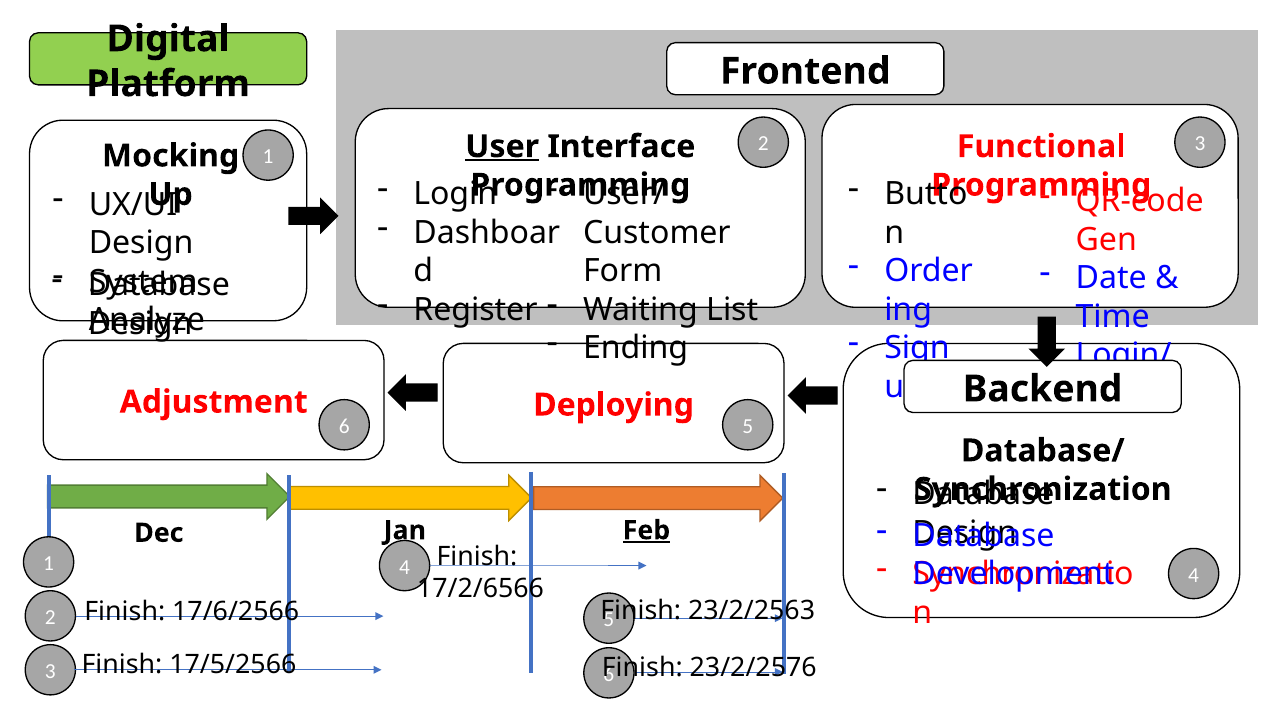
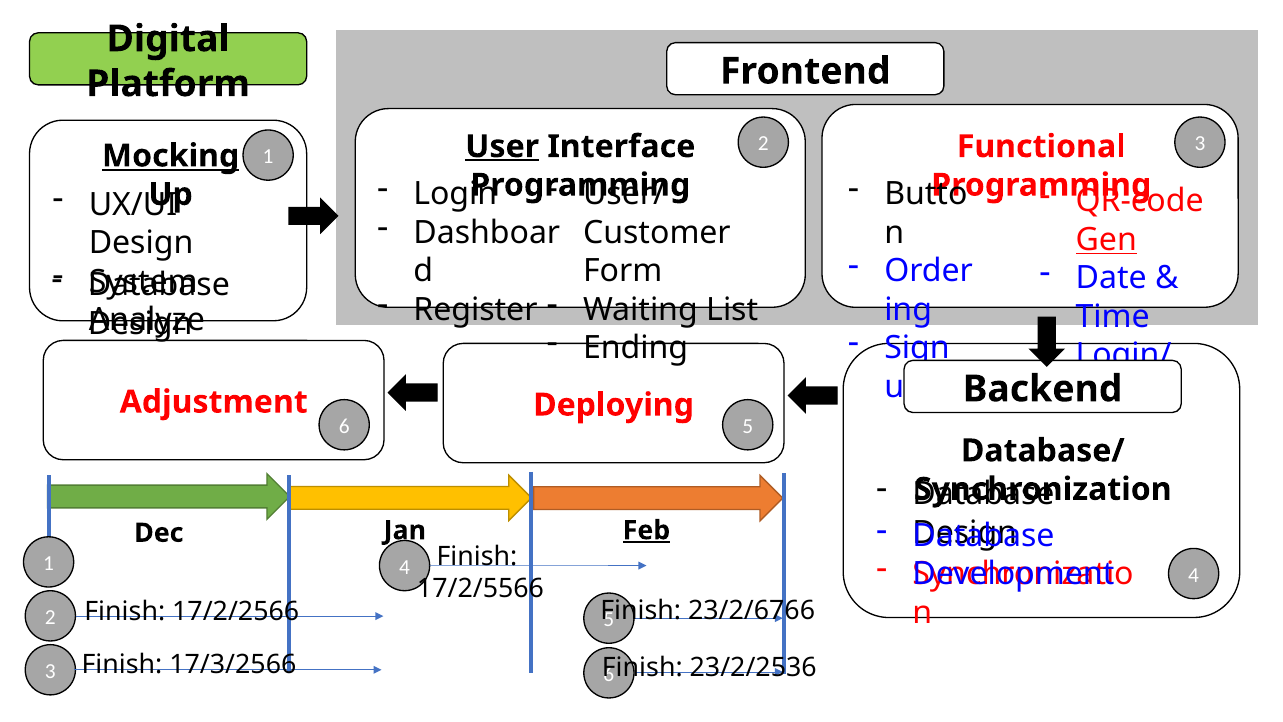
Mocking underline: none -> present (171, 156)
Gen underline: none -> present (1106, 240)
17/2/6566: 17/2/6566 -> 17/2/5566 (480, 588)
17/6/2566: 17/6/2566 -> 17/2/2566 (236, 611)
23/2/2563: 23/2/2563 -> 23/2/6766 (752, 610)
17/5/2566: 17/5/2566 -> 17/3/2566 (233, 665)
23/2/2576: 23/2/2576 -> 23/2/2536 (753, 667)
